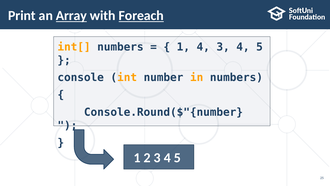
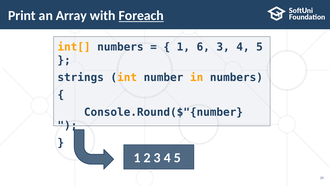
Array underline: present -> none (71, 16)
1 4: 4 -> 6 (203, 47)
console: console -> strings (81, 77)
